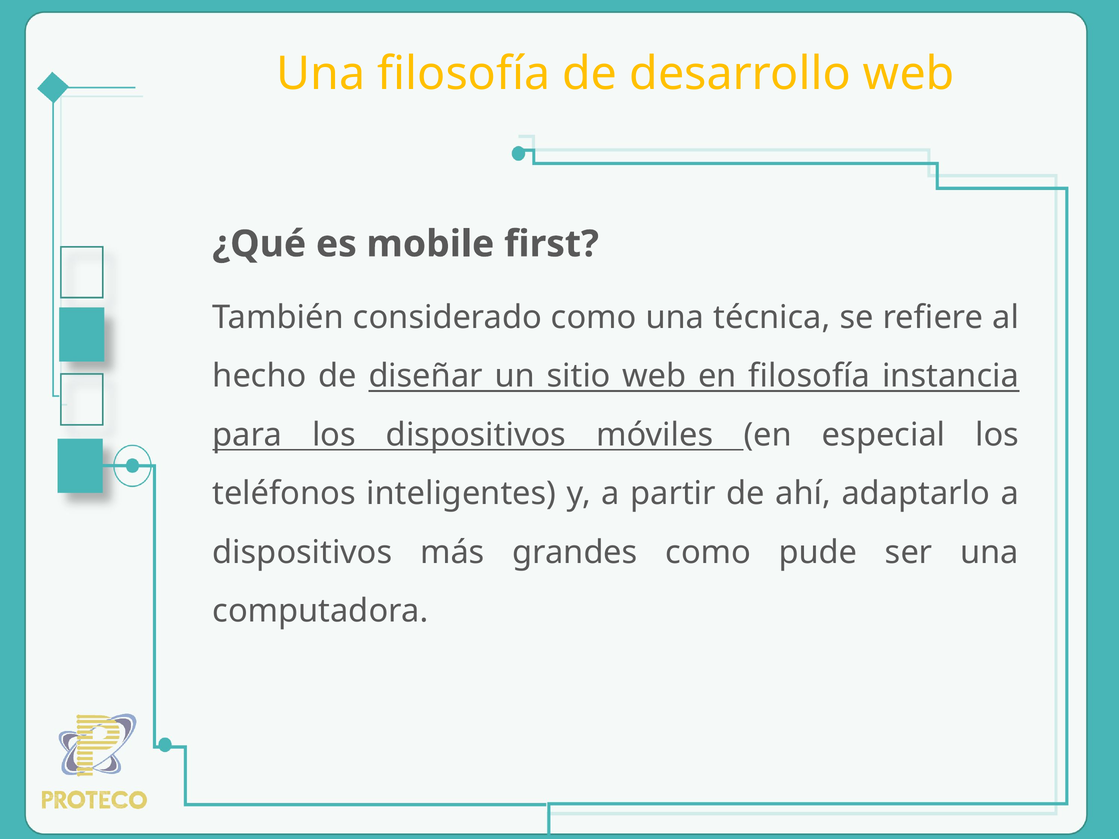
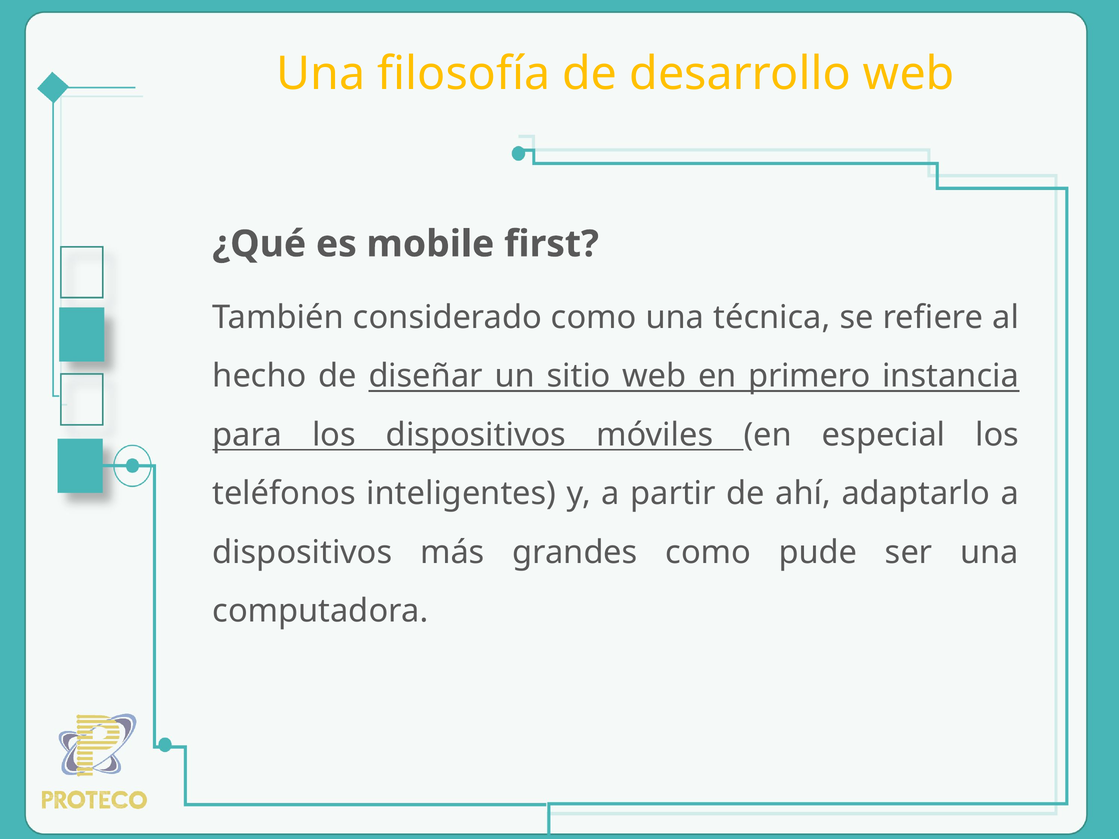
en filosofía: filosofía -> primero (810, 376)
